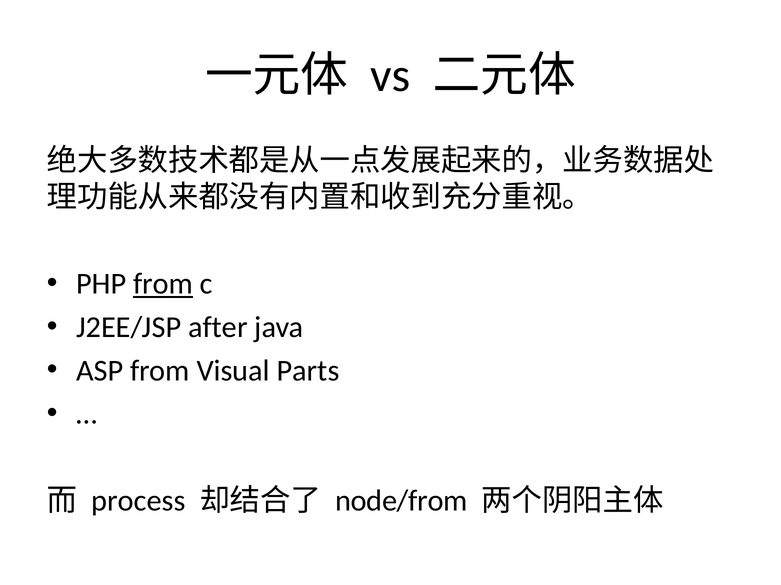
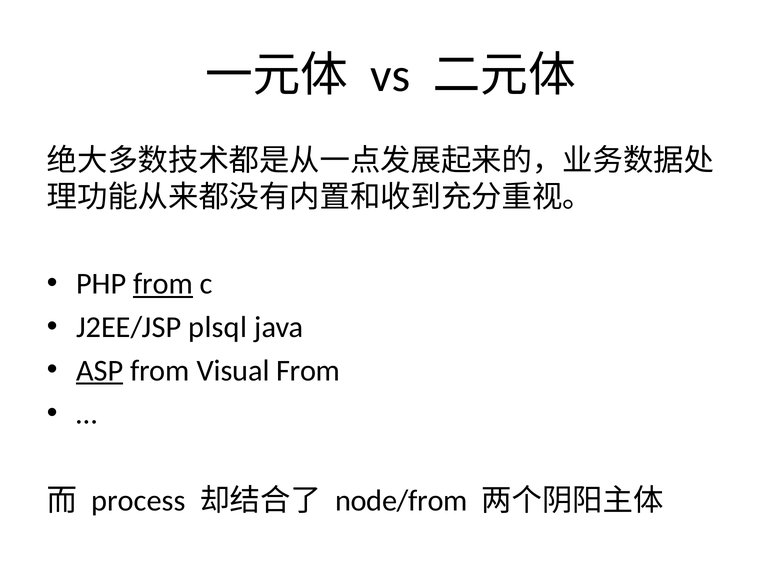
after: after -> plsql (218, 328)
ASP underline: none -> present (100, 371)
Visual Parts: Parts -> From (308, 371)
